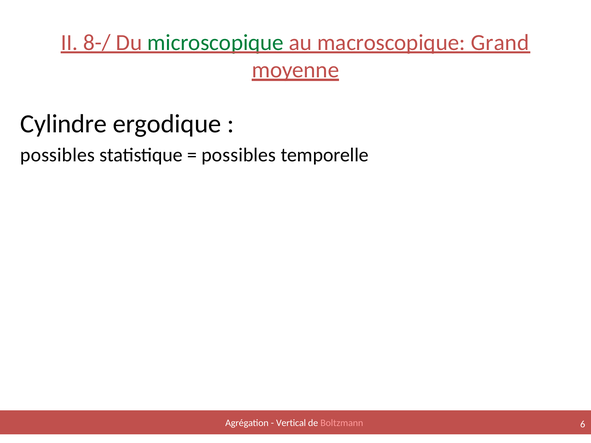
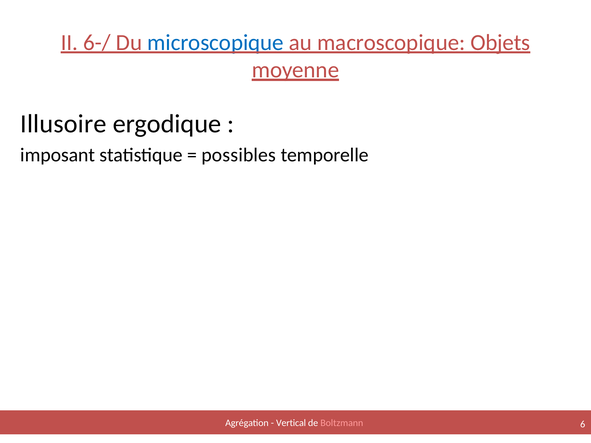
8-/: 8-/ -> 6-/ (97, 43)
microscopique colour: green -> blue (215, 43)
Grand: Grand -> Objets (500, 43)
Cylindre: Cylindre -> Illusoire (63, 124)
possibles: possibles -> imposant (58, 155)
